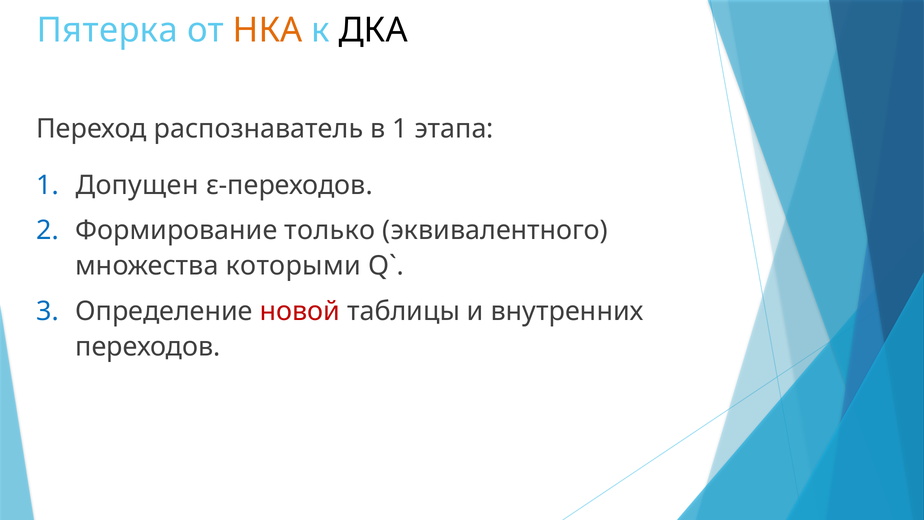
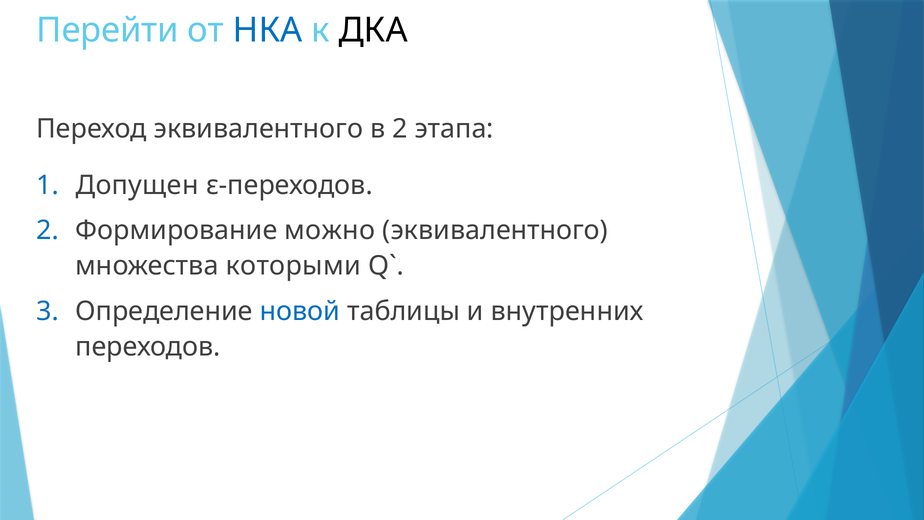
Пятерка: Пятерка -> Перейти (108, 30)
НКА colour: orange -> blue (268, 30)
Переход распознаватель: распознаватель -> эквивалентного (258, 129)
в 1: 1 -> 2 (400, 129)
только: только -> можно (330, 230)
новой colour: red -> blue (300, 311)
